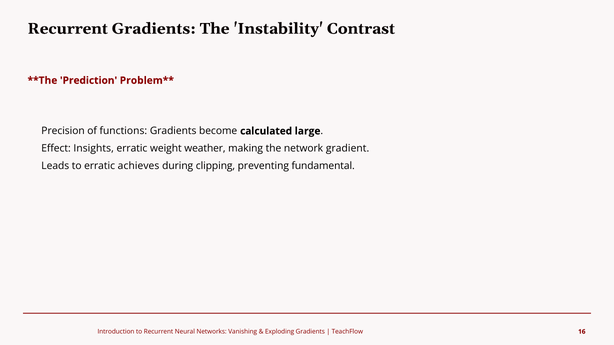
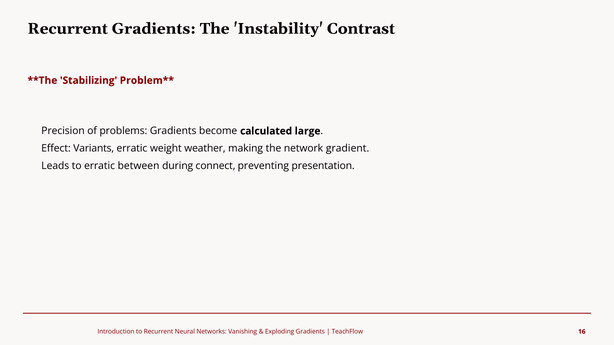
Prediction: Prediction -> Stabilizing (89, 81)
functions: functions -> problems (123, 131)
Insights: Insights -> Variants (94, 149)
achieves: achieves -> between (139, 166)
clipping: clipping -> connect (216, 166)
fundamental: fundamental -> presentation (323, 166)
